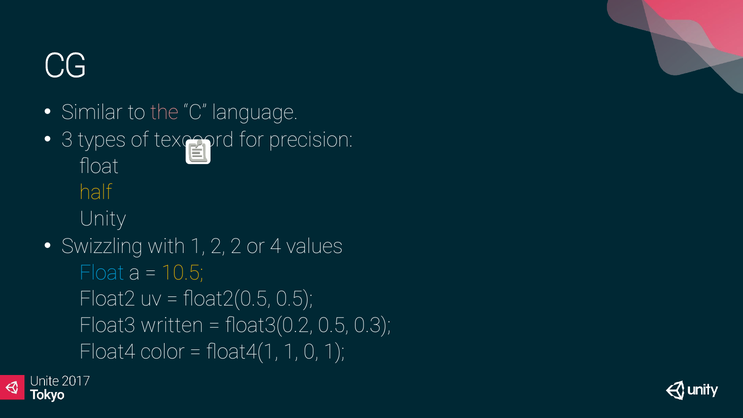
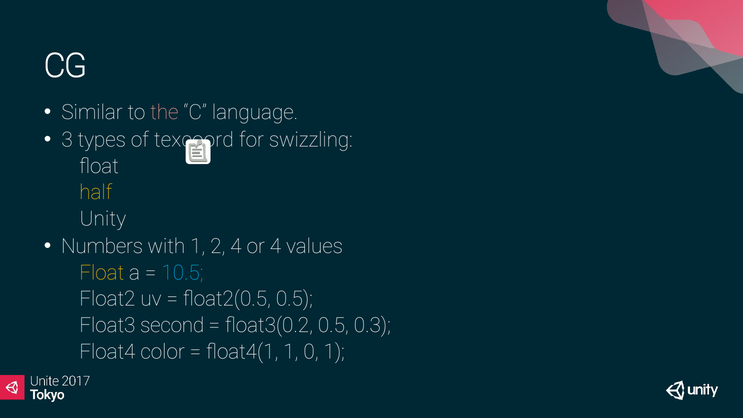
precision: precision -> swizzling (311, 140)
Swizzling: Swizzling -> Numbers (102, 246)
2 2: 2 -> 4 (236, 246)
Float colour: light blue -> yellow (102, 273)
10.5 colour: yellow -> light blue (182, 273)
written: written -> second (172, 325)
